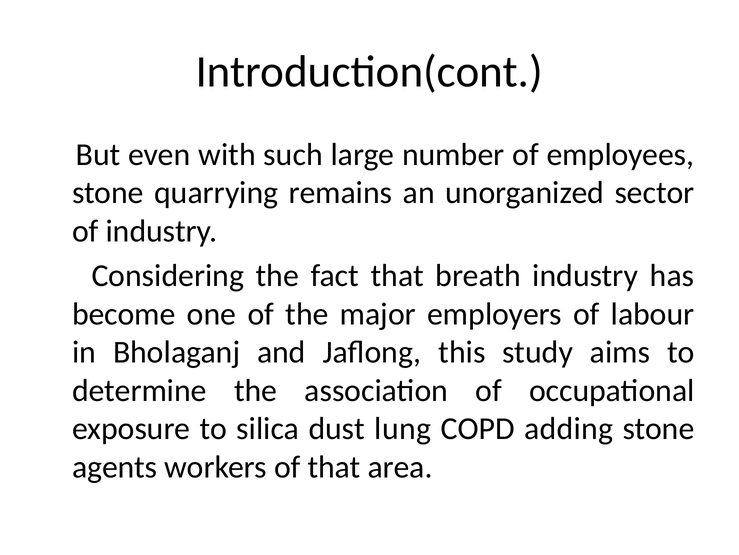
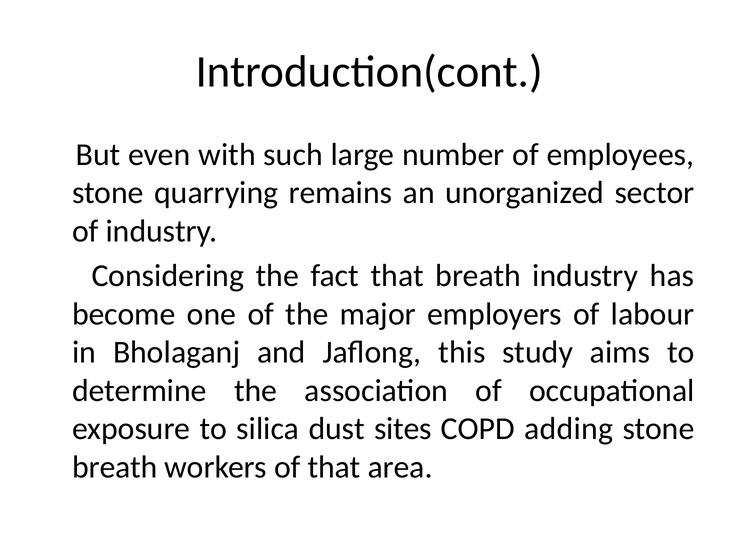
lung: lung -> sites (403, 428)
agents: agents -> breath (115, 467)
